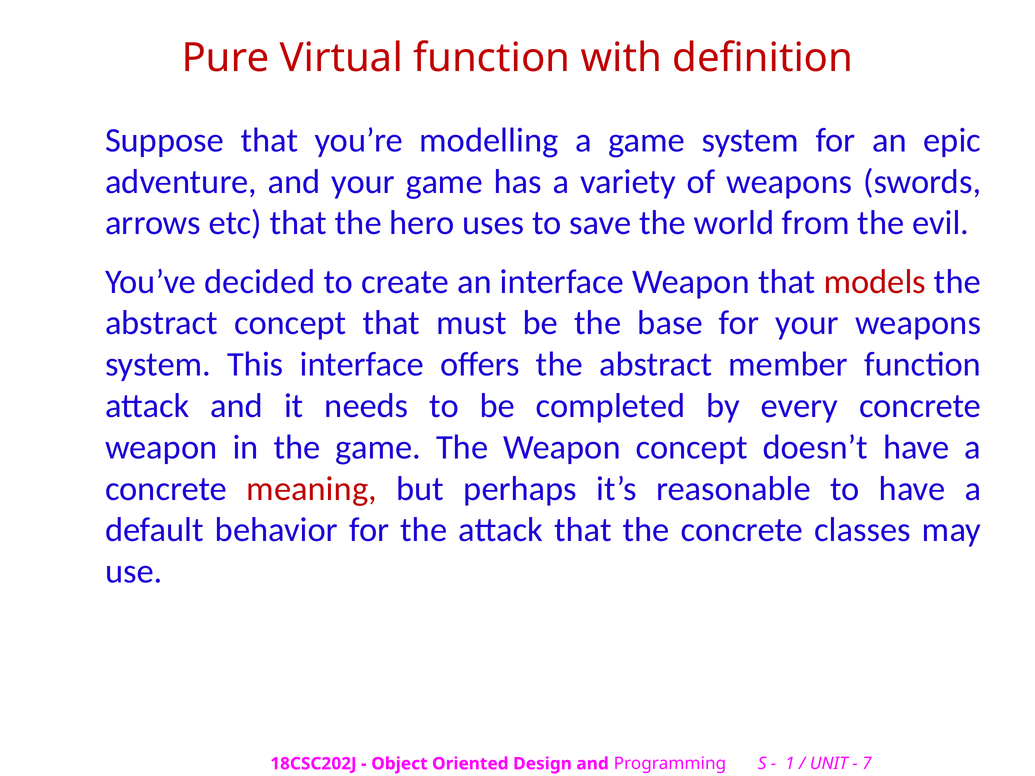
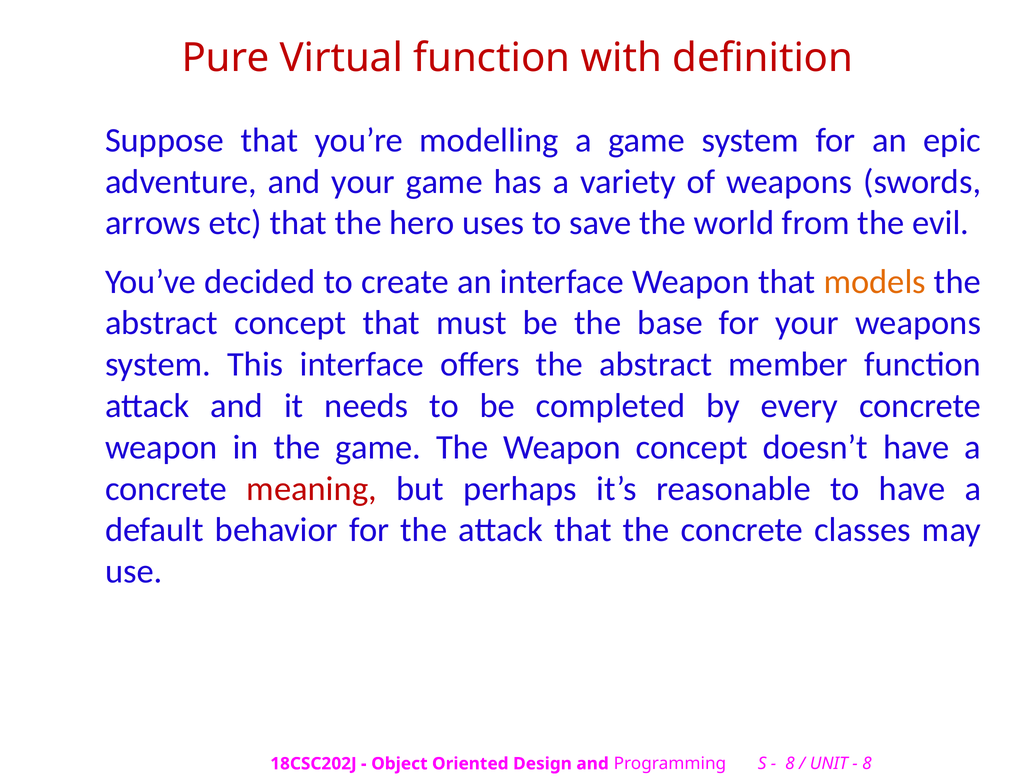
models colour: red -> orange (875, 282)
1: 1 -> 8 (790, 764)
7: 7 -> 8 (867, 764)
